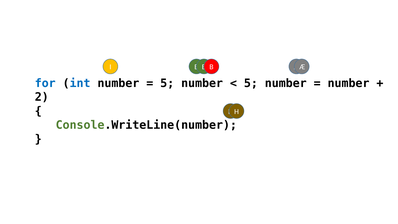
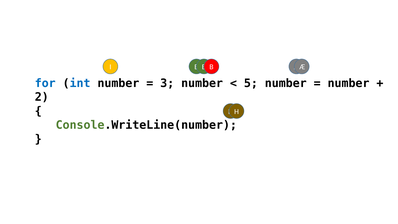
5: 5 -> 3 (167, 83)
